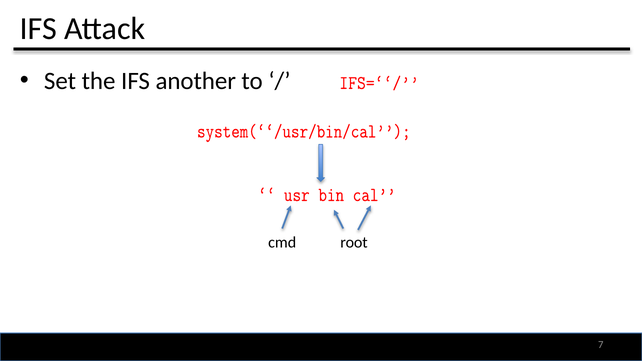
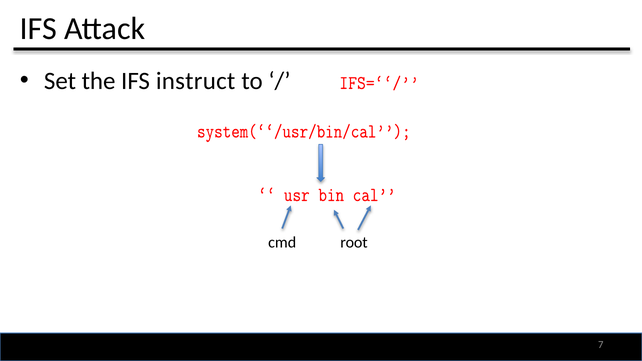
another: another -> instruct (196, 81)
